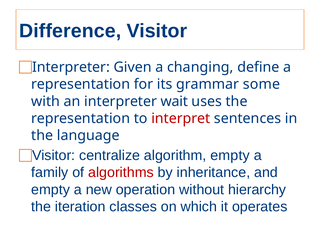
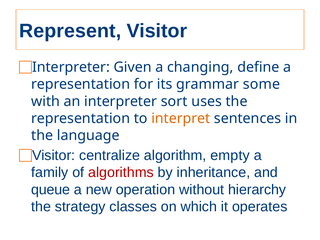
Difference: Difference -> Represent (70, 31)
wait: wait -> sort (174, 101)
interpret colour: red -> orange (181, 118)
empty: empty -> queue (51, 190)
iteration: iteration -> strategy (80, 207)
